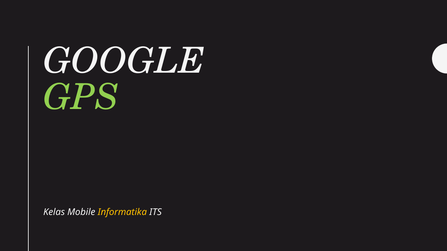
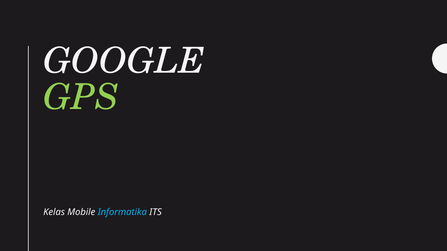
Informatika colour: yellow -> light blue (122, 213)
